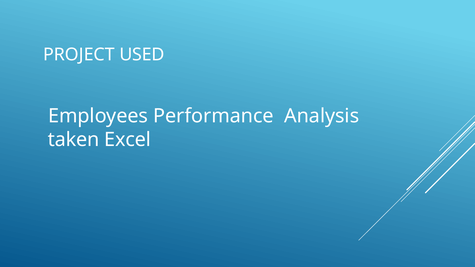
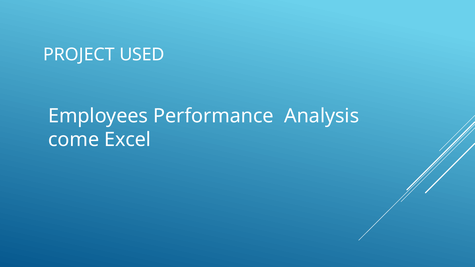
taken: taken -> come (74, 140)
